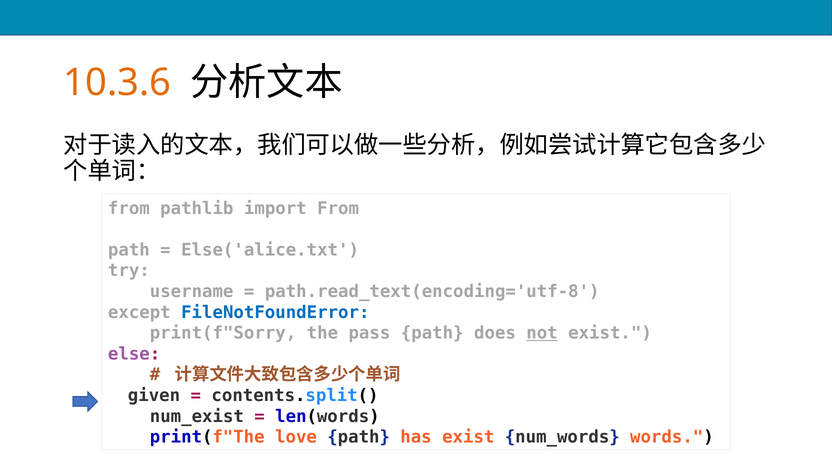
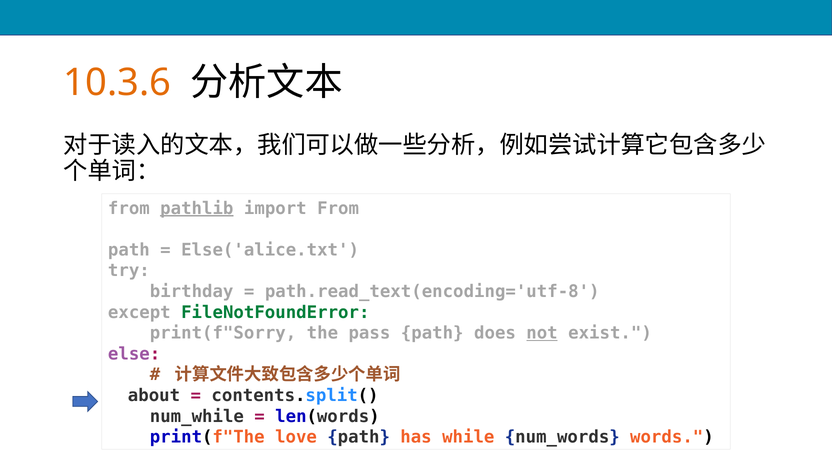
pathlib underline: none -> present (197, 208)
username: username -> birthday (192, 292)
FileNotFoundError colour: blue -> green (275, 312)
given: given -> about (154, 396)
num_exist: num_exist -> num_while (197, 416)
has exist: exist -> while (468, 437)
